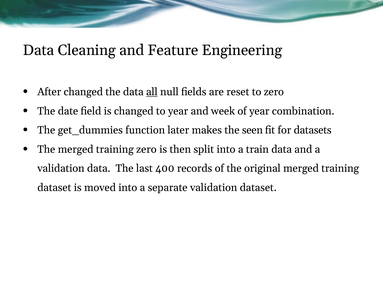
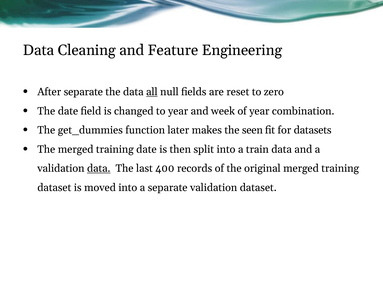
After changed: changed -> separate (83, 92)
training zero: zero -> date (146, 149)
data underline: none -> present (99, 169)
